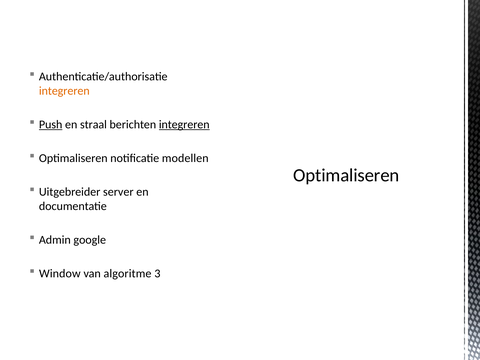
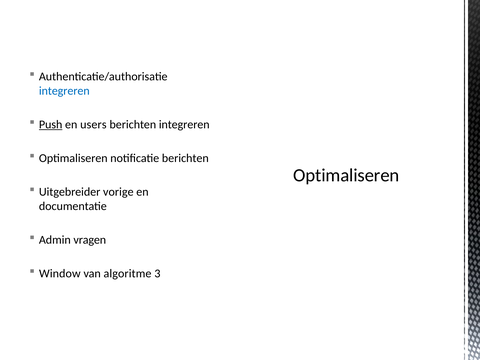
integreren colour: orange -> blue (64, 91)
straal: straal -> users (93, 125)
integreren underline: present -> none (184, 125)
notificatie modellen: modellen -> berichten (185, 158)
server: server -> vorige (118, 192)
google: google -> vragen (90, 240)
